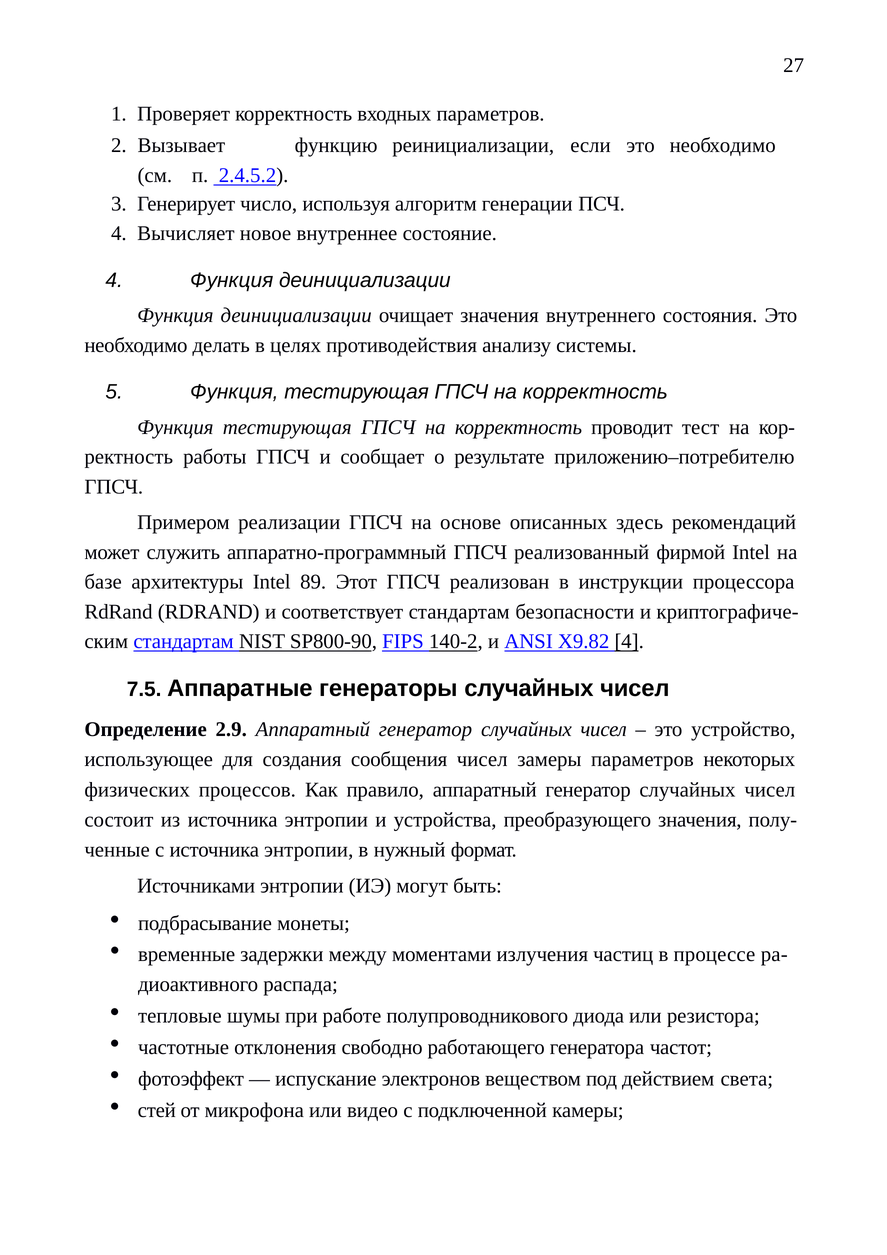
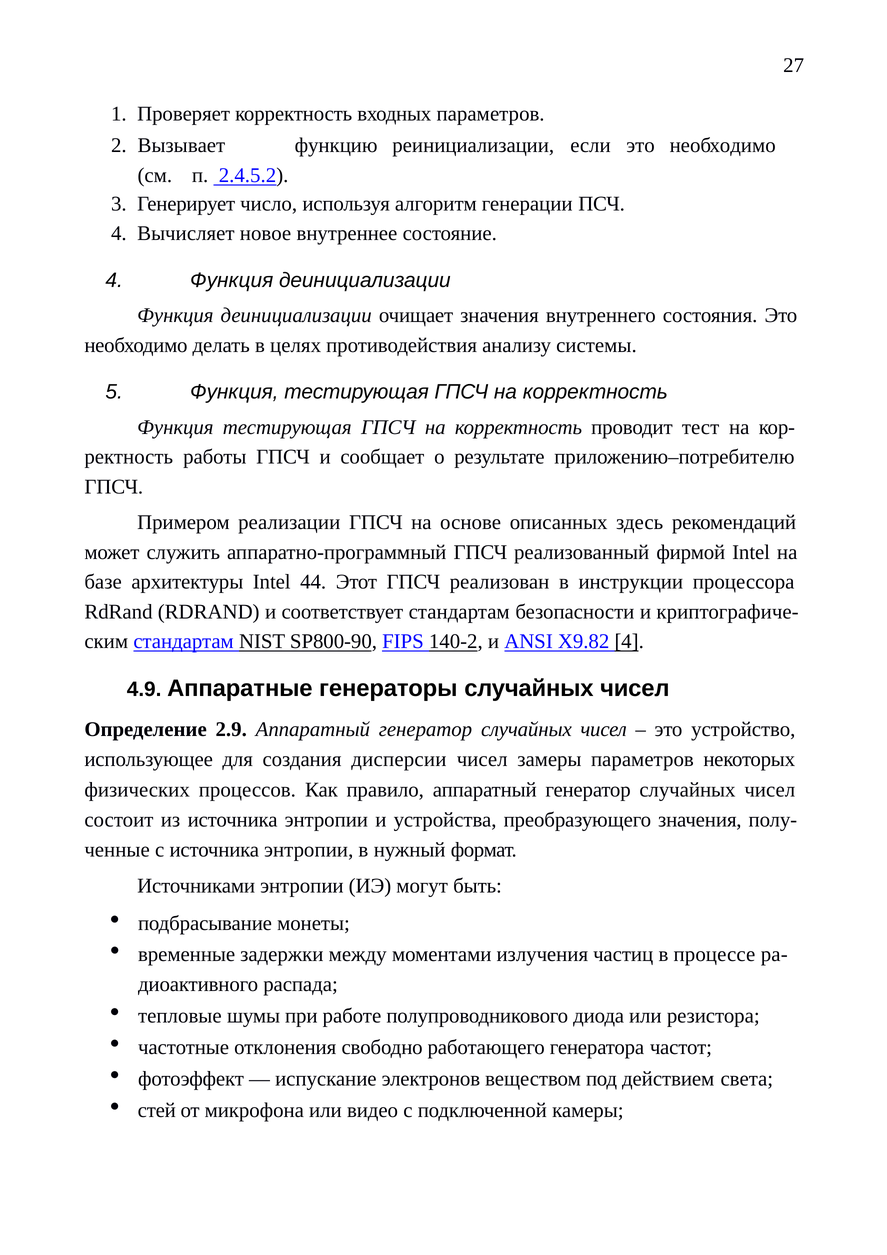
89: 89 -> 44 (313, 582)
7.5: 7.5 -> 4.9 (144, 690)
сообщения: сообщения -> дисперсии (399, 760)
